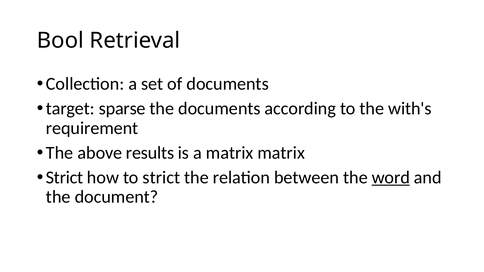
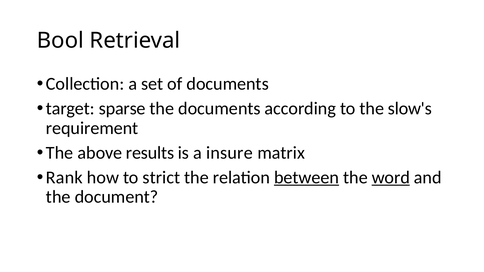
with's: with's -> slow's (410, 109)
a matrix: matrix -> insure (230, 153)
Strict: Strict -> Rank (64, 178)
between underline: none -> present (307, 178)
